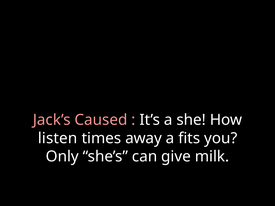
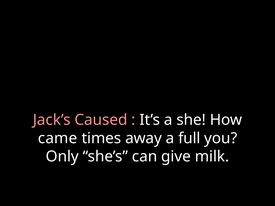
listen: listen -> came (58, 138)
fits: fits -> full (189, 138)
